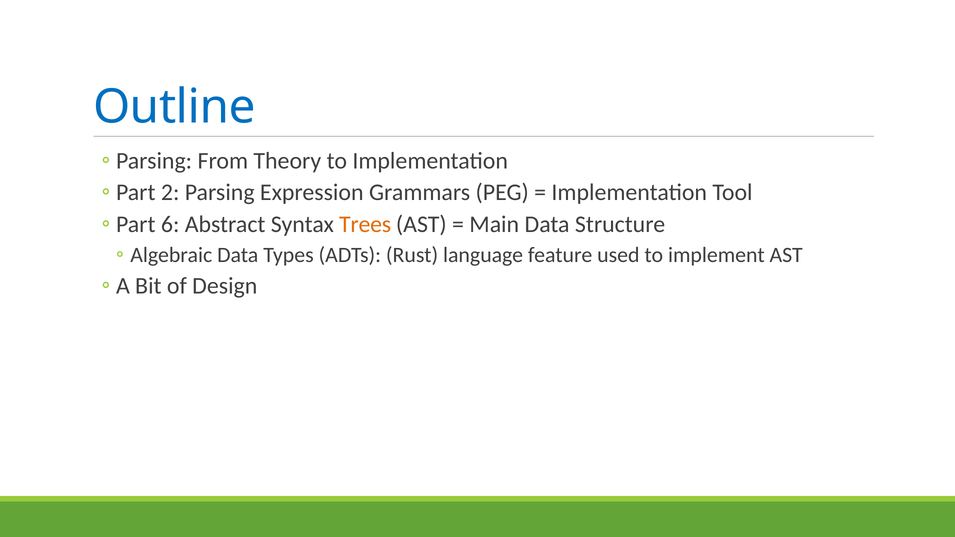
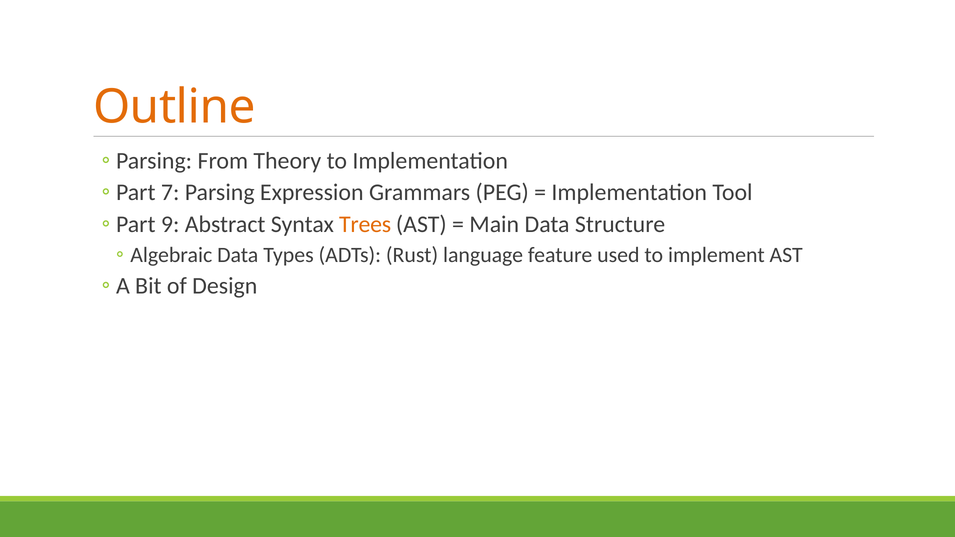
Outline colour: blue -> orange (174, 107)
2: 2 -> 7 (170, 193)
6: 6 -> 9 (170, 224)
